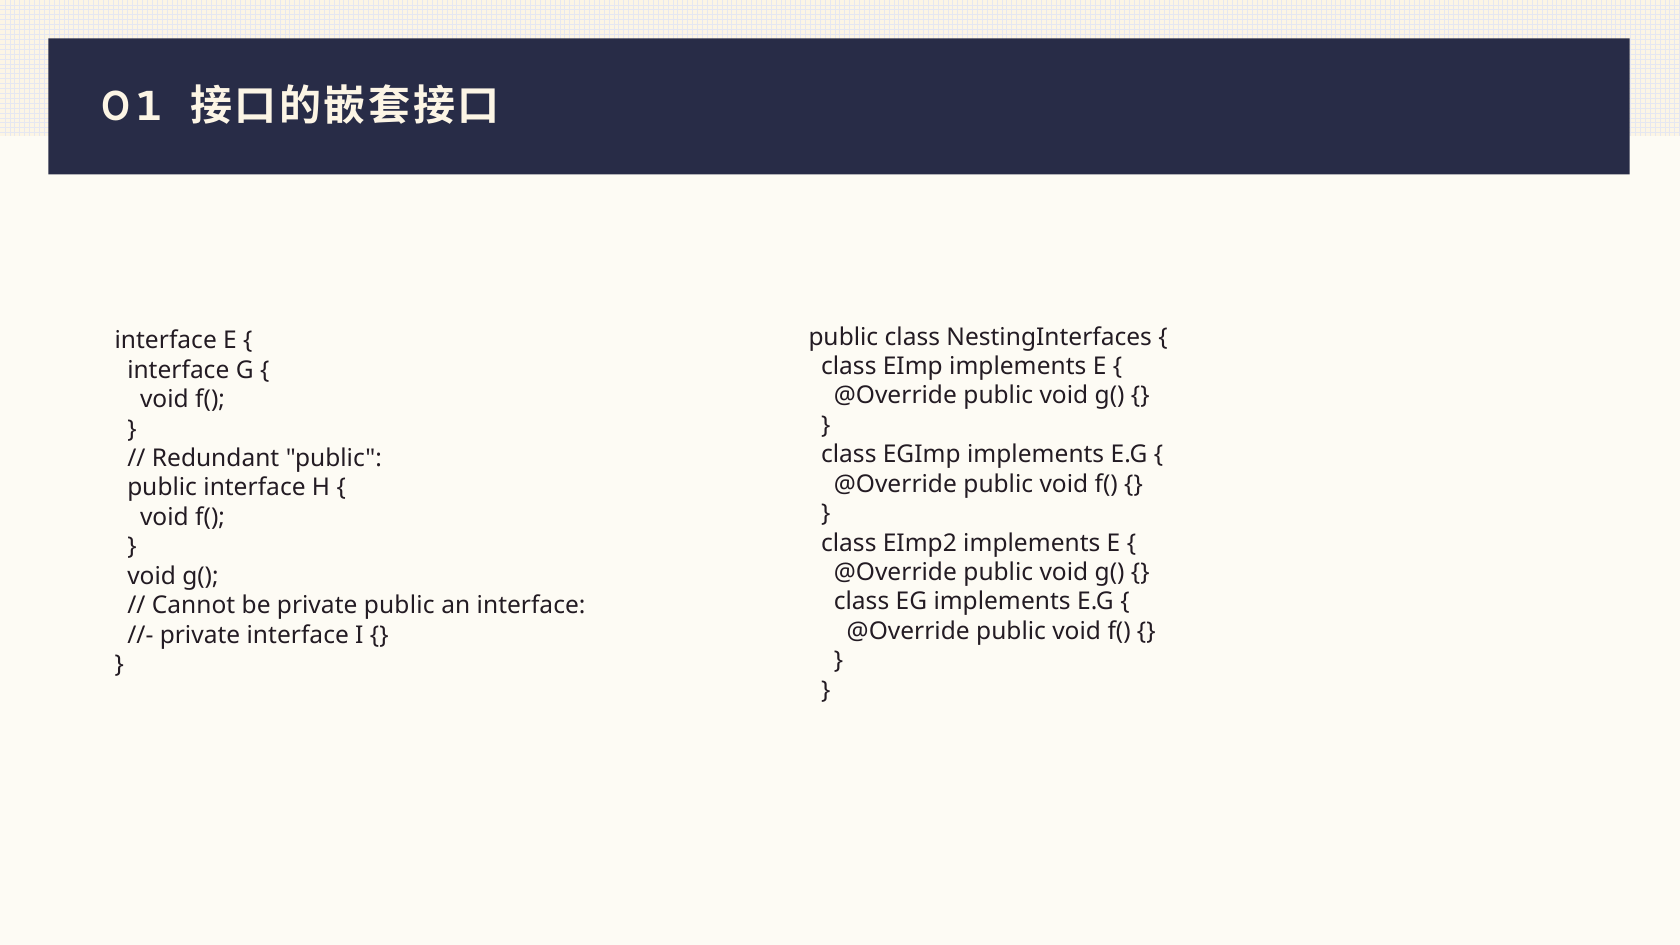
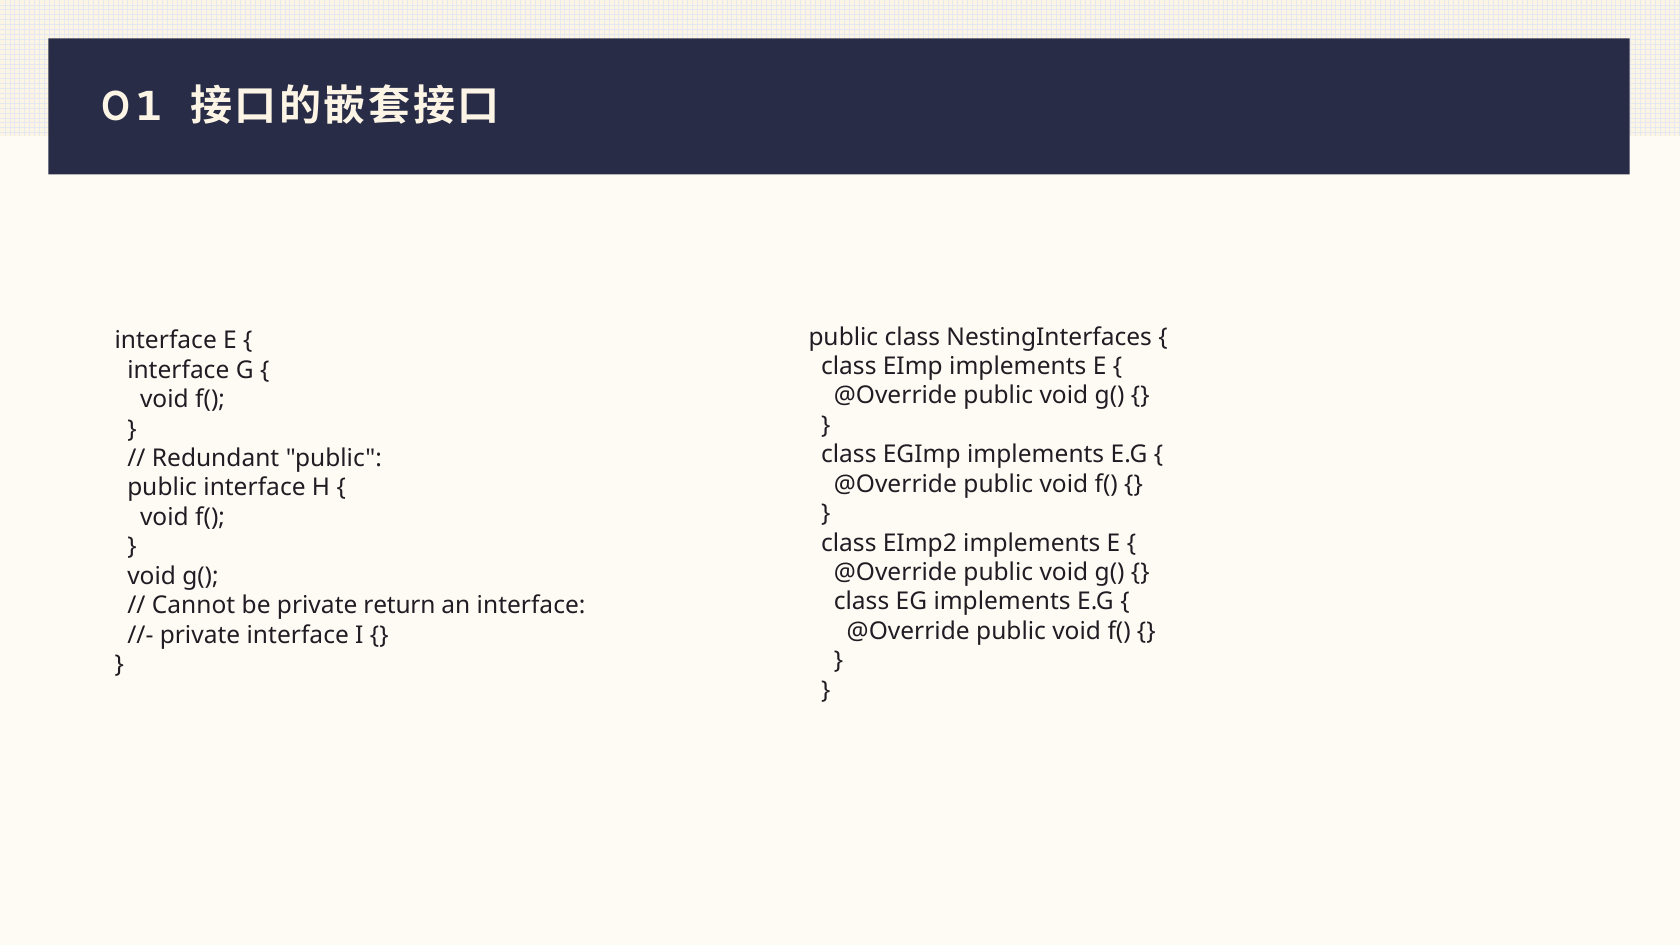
private public: public -> return (399, 606)
